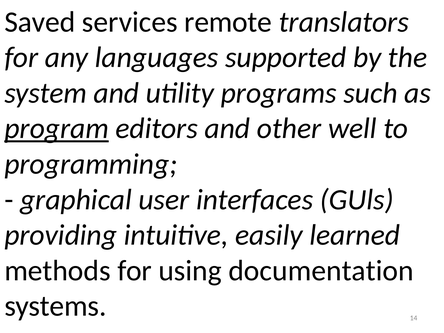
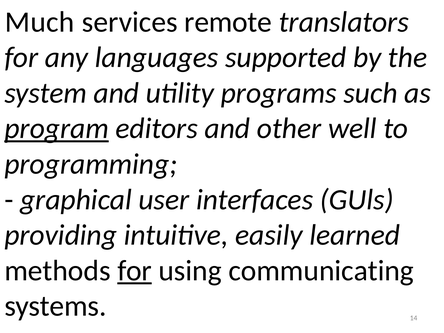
Saved: Saved -> Much (40, 22)
for underline: none -> present (135, 271)
documentation: documentation -> communicating (321, 271)
